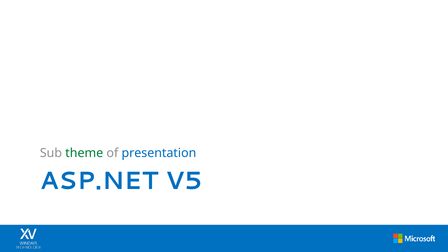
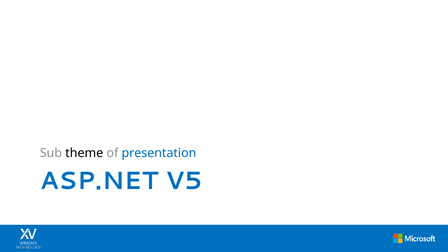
theme colour: green -> black (84, 153)
